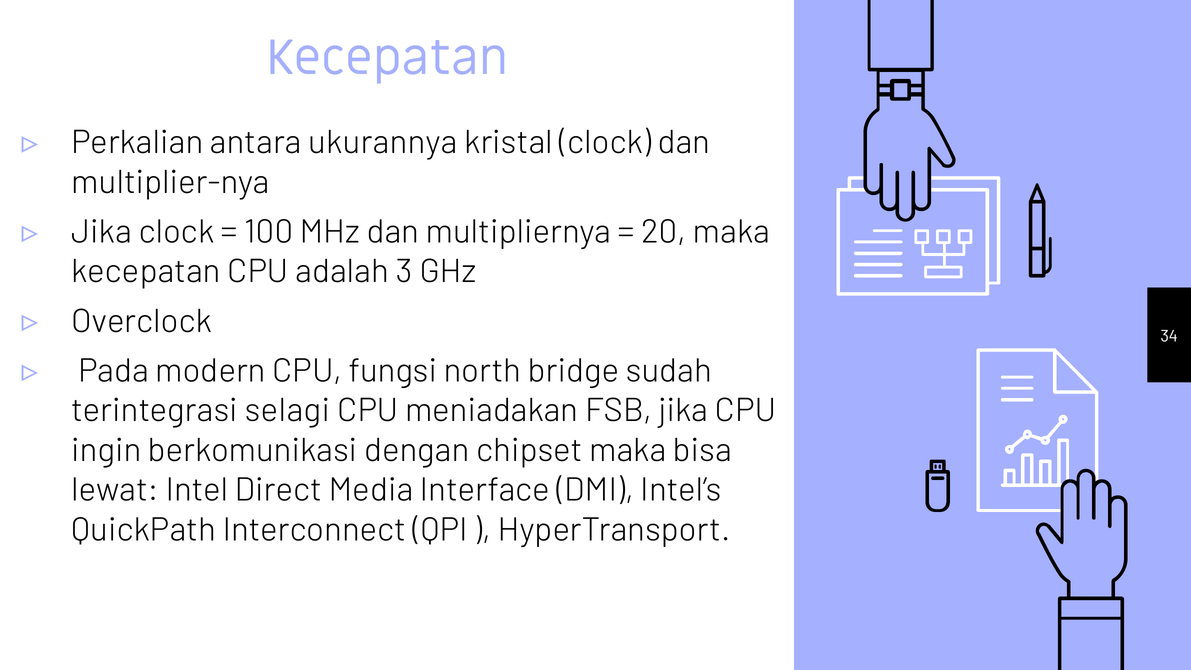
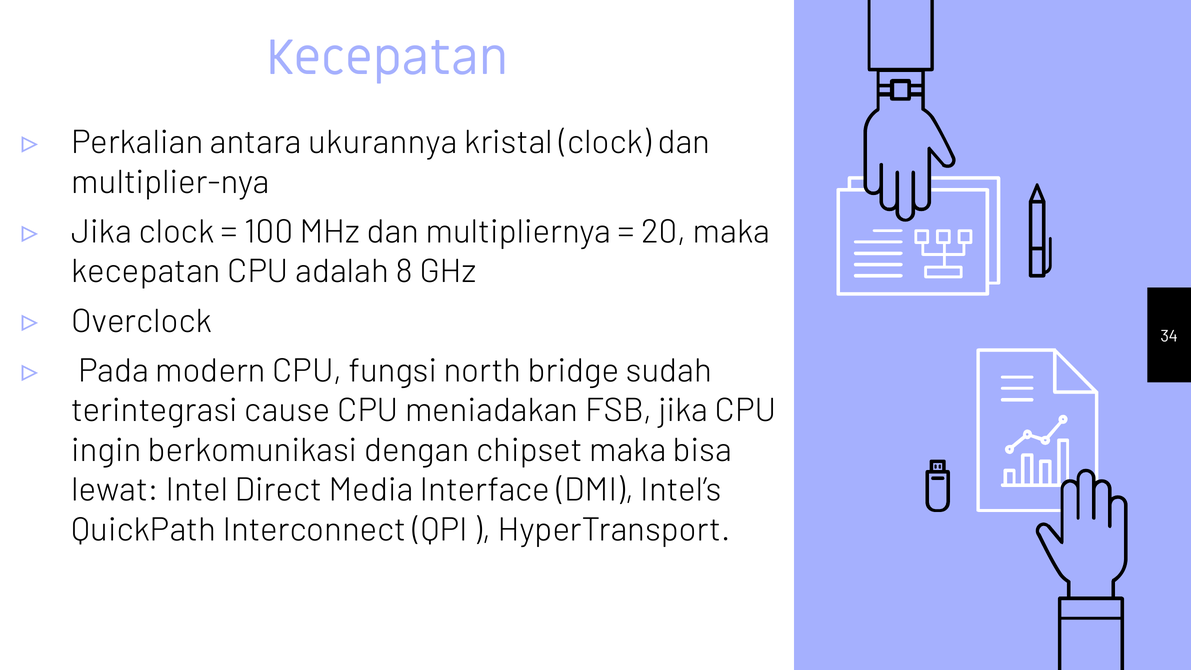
3: 3 -> 8 (404, 271)
selagi: selagi -> cause (287, 410)
